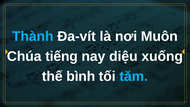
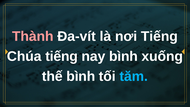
Thành colour: light blue -> pink (33, 36)
nơi Muôn: Muôn -> Tiếng (159, 36)
nay diệu: diệu -> bình (123, 56)
